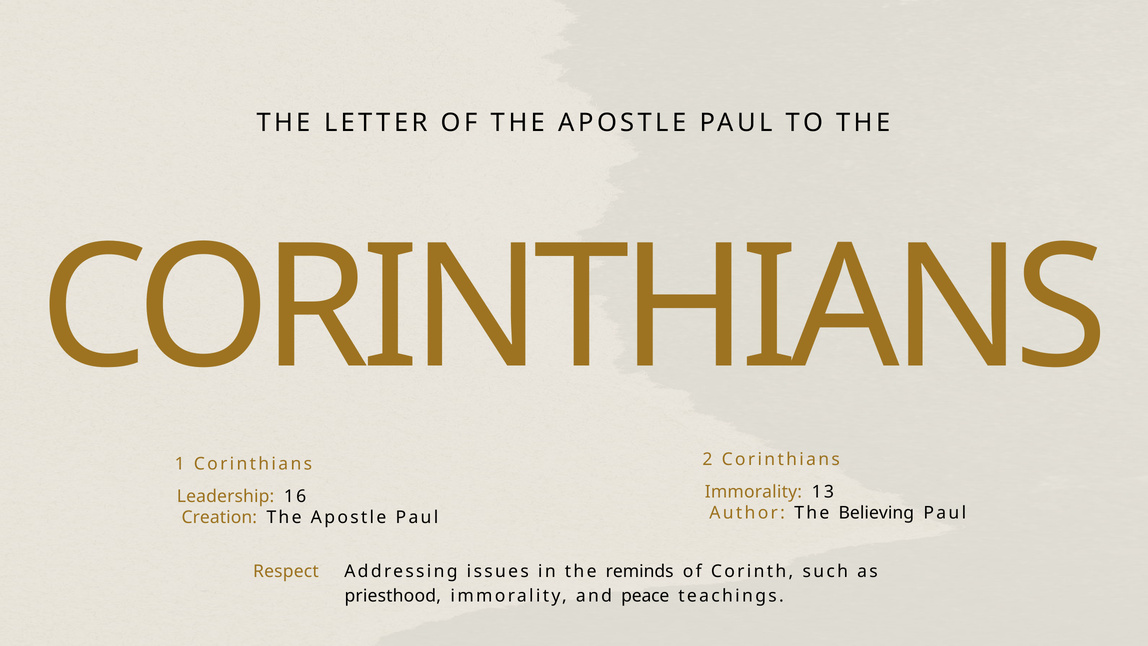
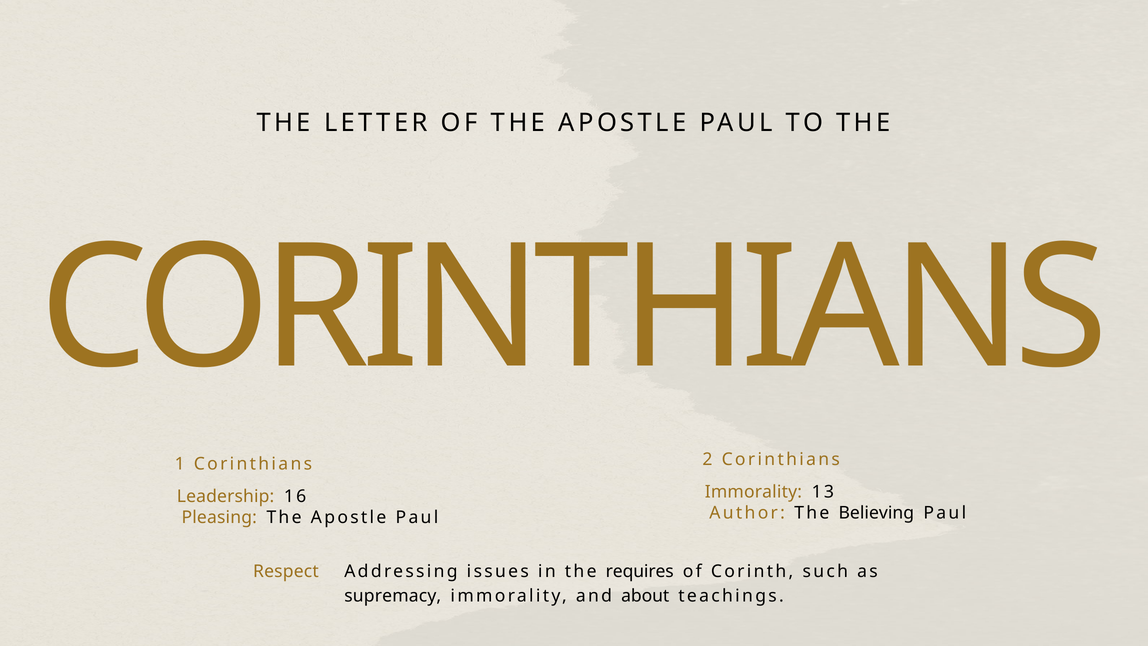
Creation: Creation -> Pleasing (219, 517)
reminds: reminds -> requires (640, 571)
priesthood: priesthood -> supremacy (393, 596)
peace: peace -> about (645, 596)
